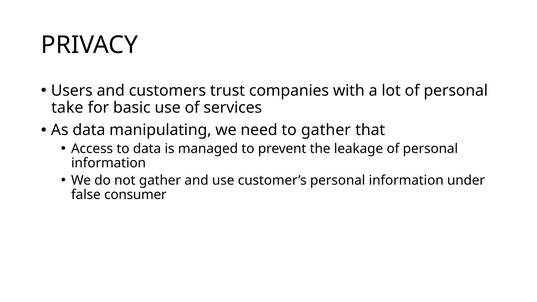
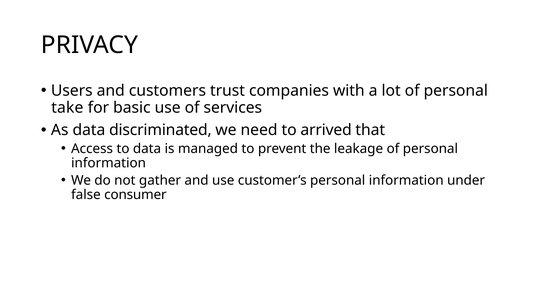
manipulating: manipulating -> discriminated (160, 130)
to gather: gather -> arrived (326, 130)
